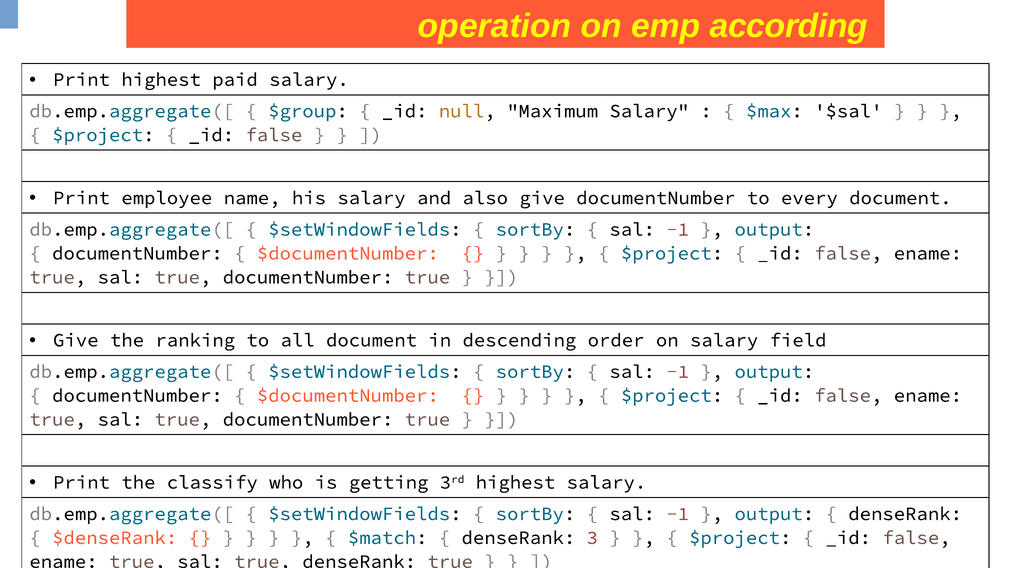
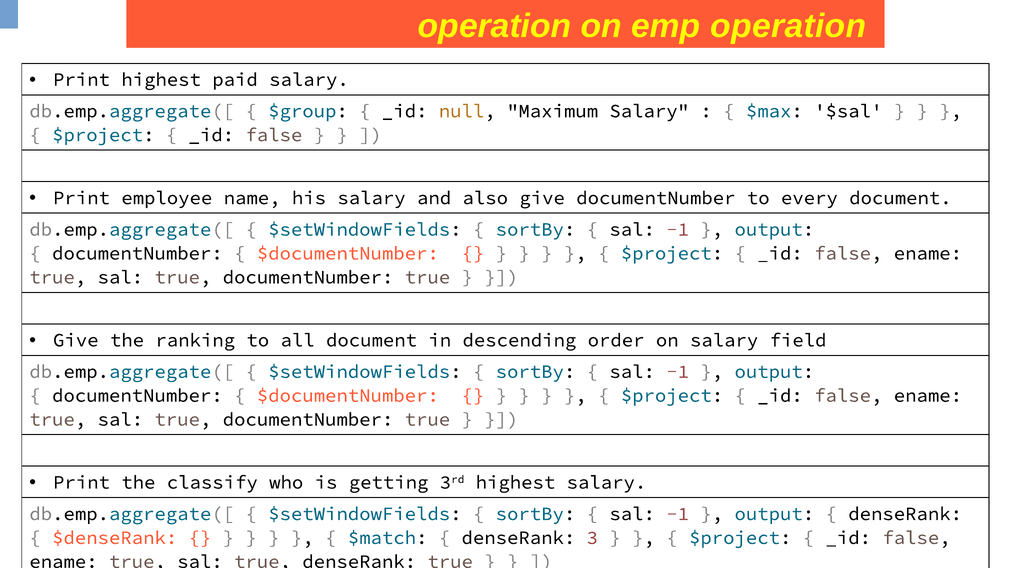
emp according: according -> operation (788, 26)
